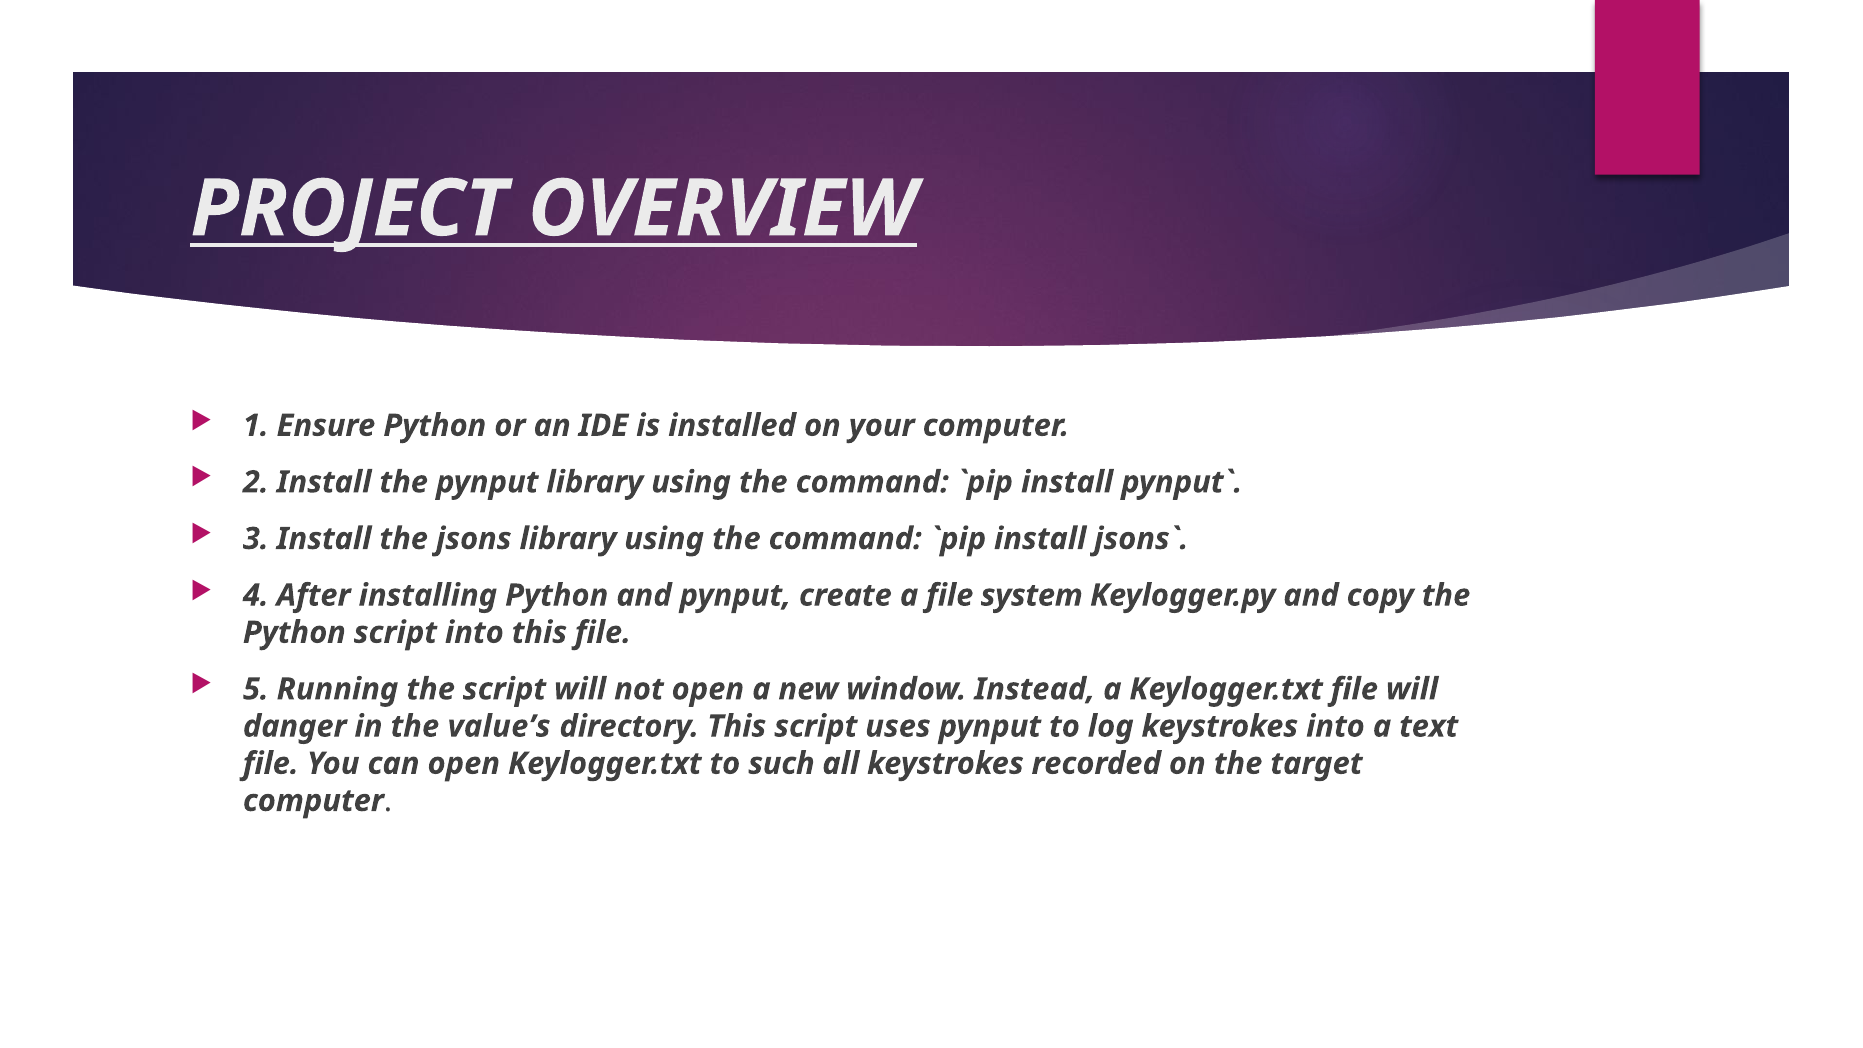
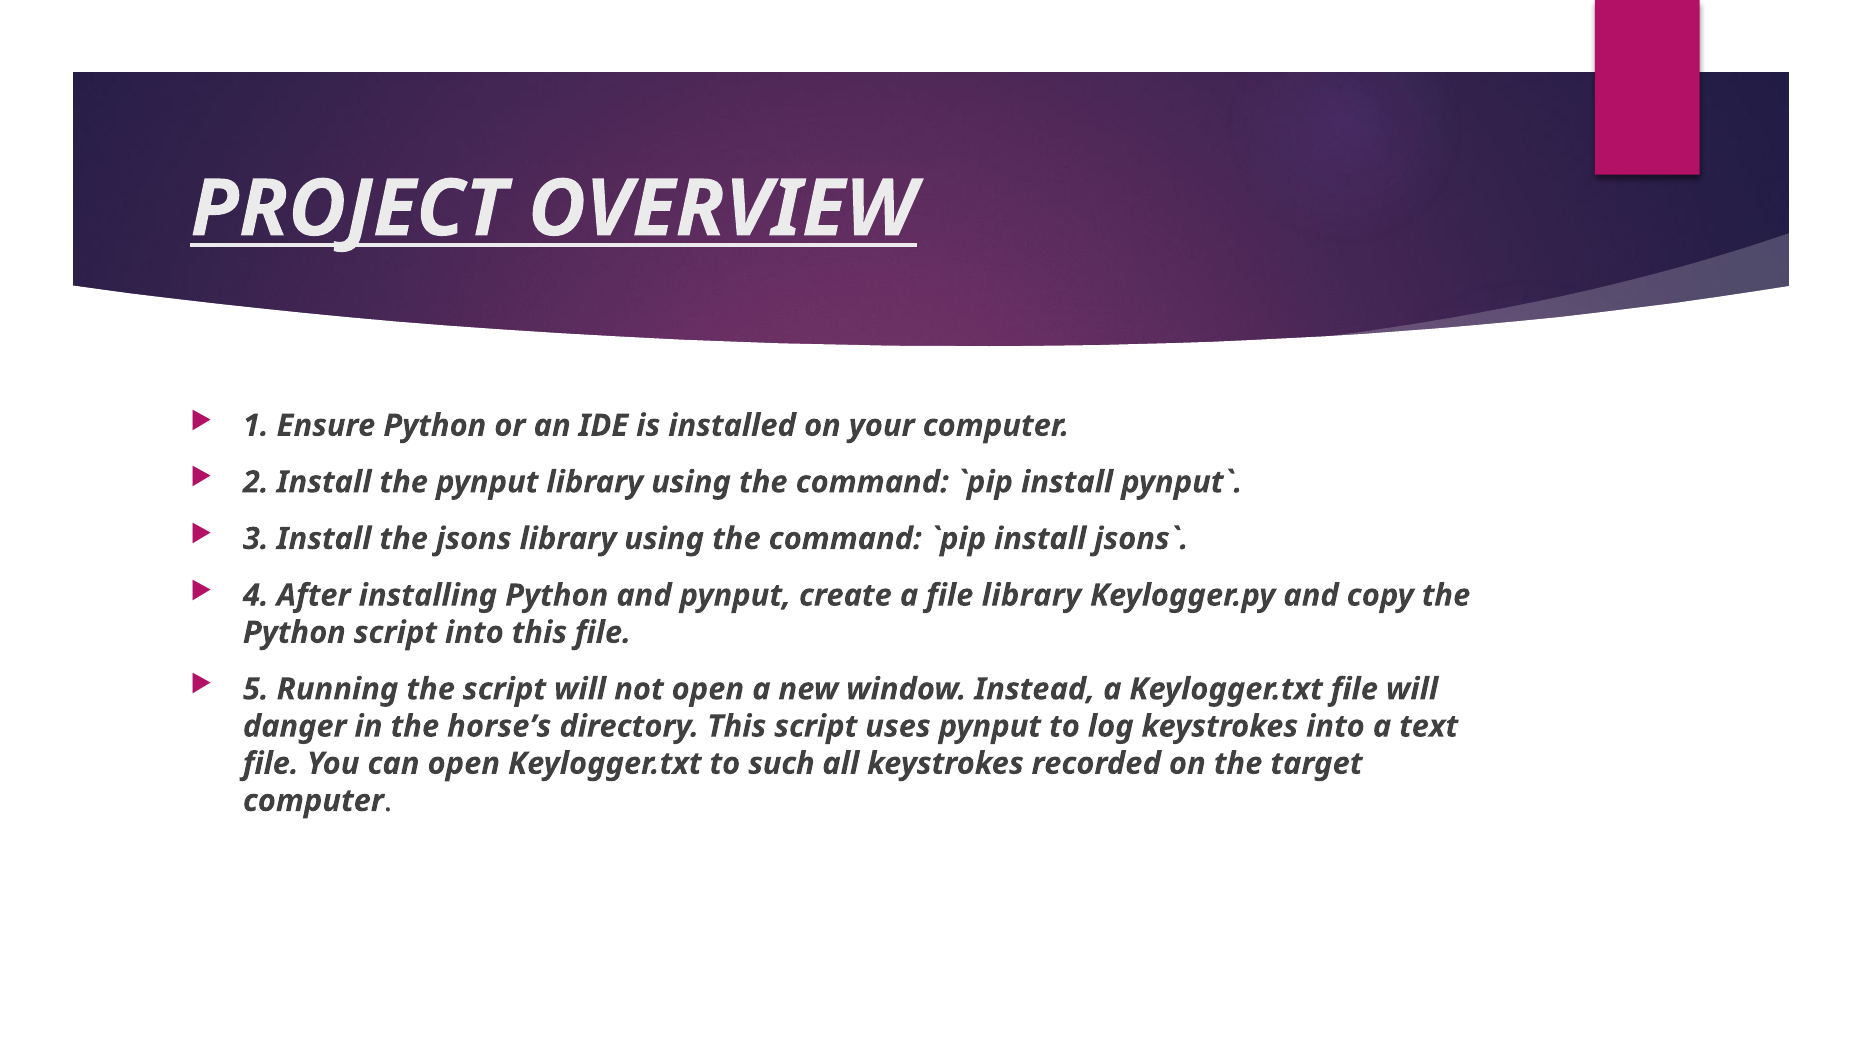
file system: system -> library (1031, 595)
value’s: value’s -> horse’s (499, 726)
